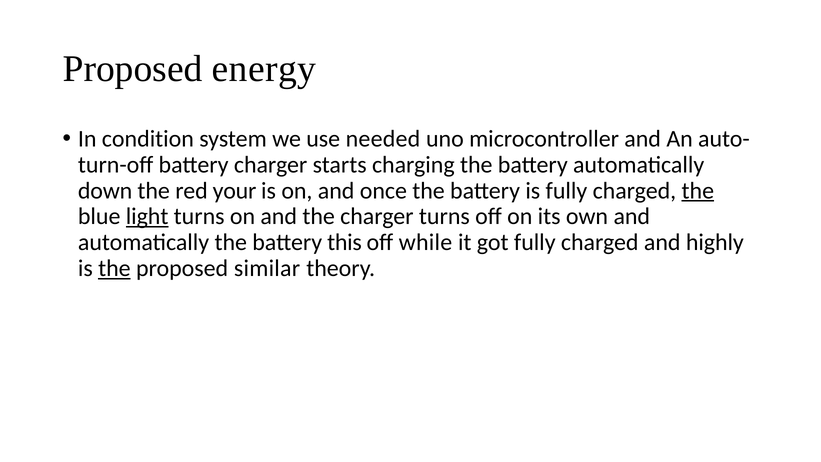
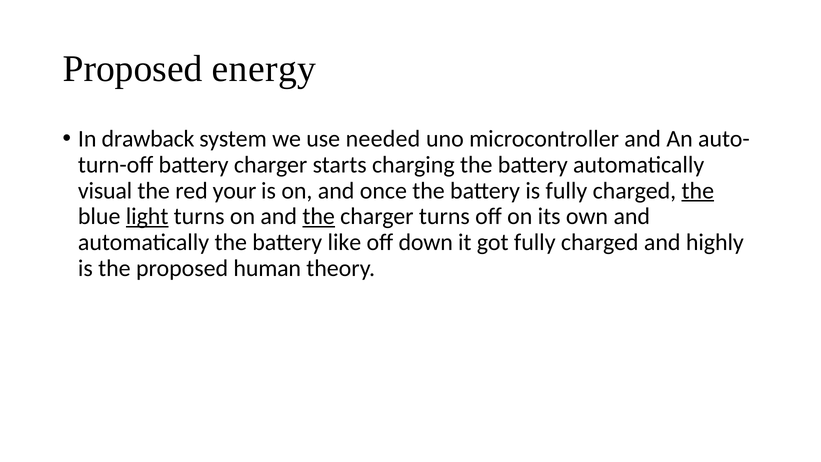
condition: condition -> drawback (148, 139)
down: down -> visual (105, 191)
the underline: none -> present (319, 216)
this: this -> like (344, 242)
while: while -> down (426, 242)
the underline: present -> none (114, 268)
similar: similar -> human (267, 268)
